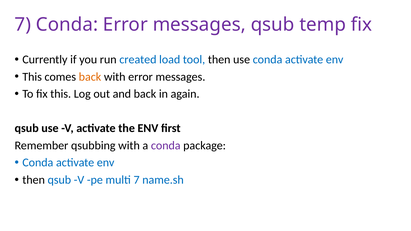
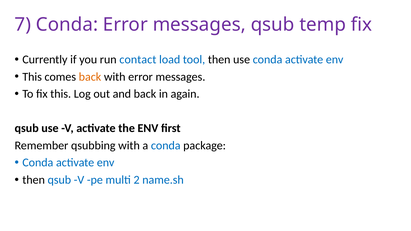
created: created -> contact (138, 60)
conda colour: purple -> blue (166, 146)
multi 7: 7 -> 2 (137, 180)
